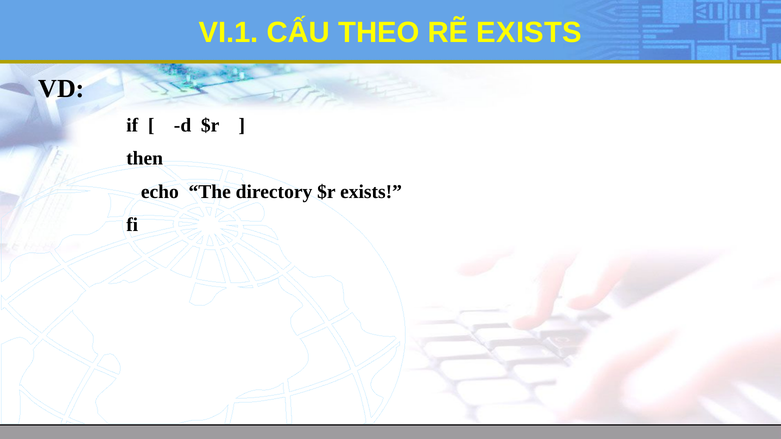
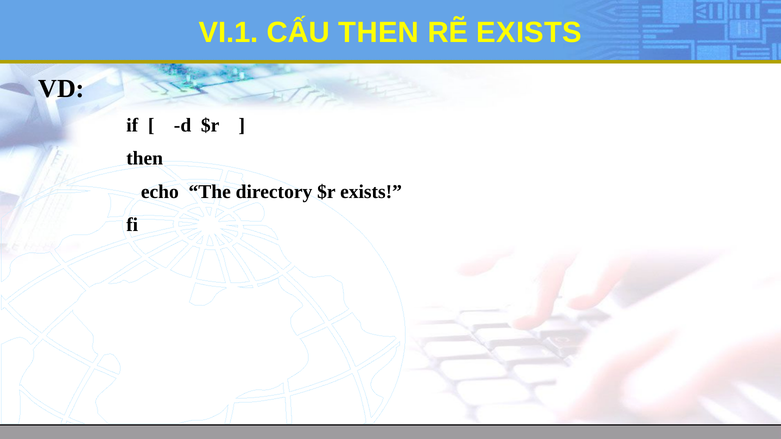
CẤU THEO: THEO -> THEN (379, 33)
